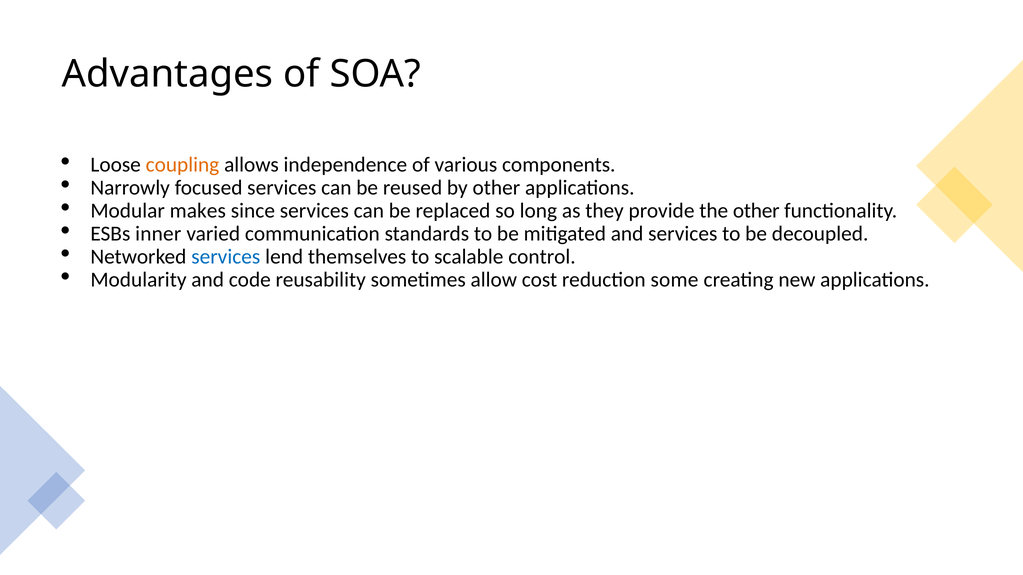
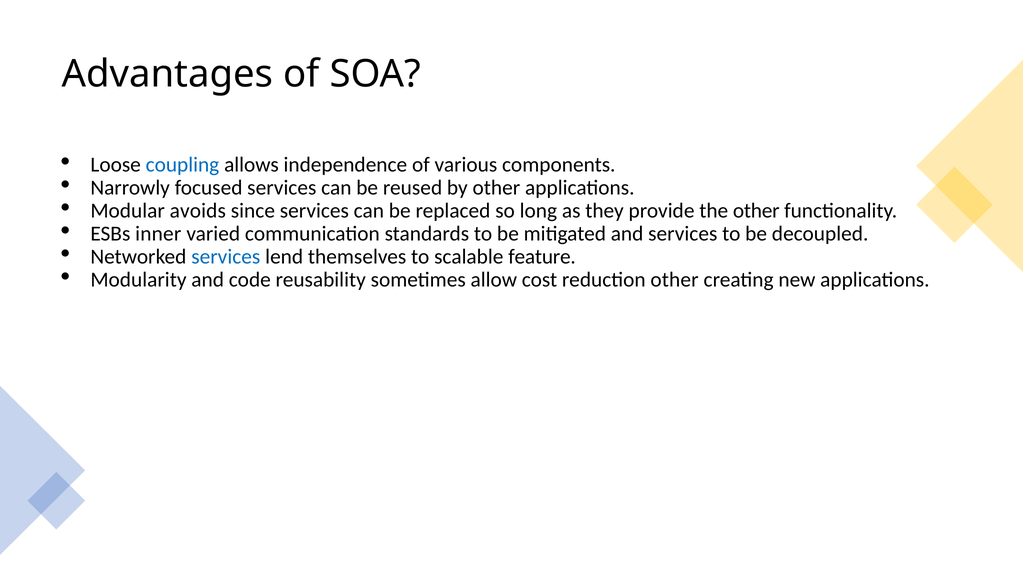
coupling colour: orange -> blue (182, 165)
makes: makes -> avoids (198, 211)
control: control -> feature (542, 257)
reduction some: some -> other (674, 280)
